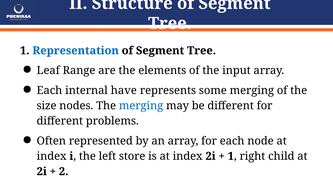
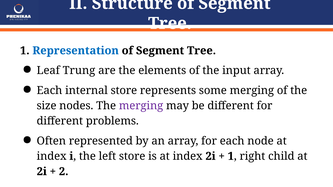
Range: Range -> Trung (79, 71)
internal have: have -> store (124, 91)
merging colour: blue -> purple (141, 106)
